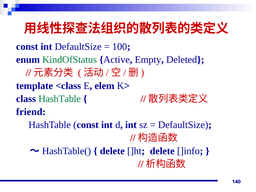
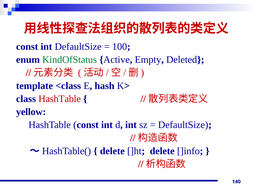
elem: elem -> hash (105, 86)
HashTable colour: green -> red (60, 99)
friend: friend -> yellow (31, 112)
